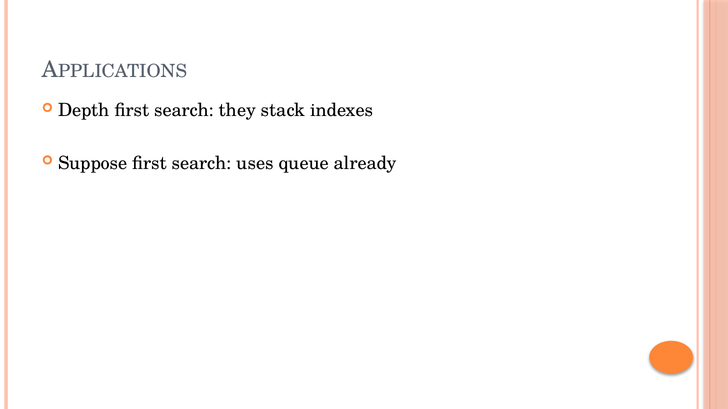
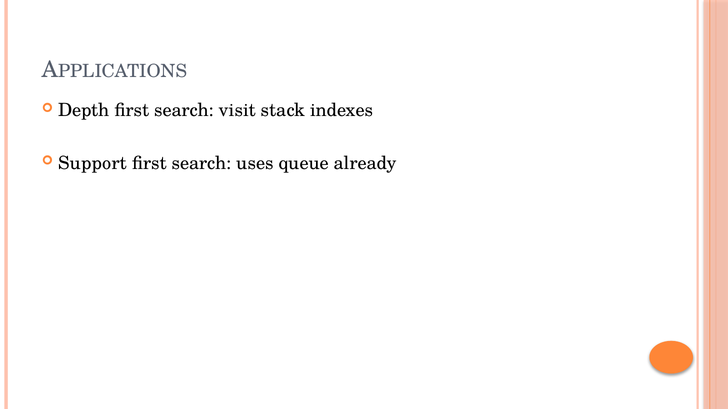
they: they -> visit (237, 110)
Suppose: Suppose -> Support (93, 163)
